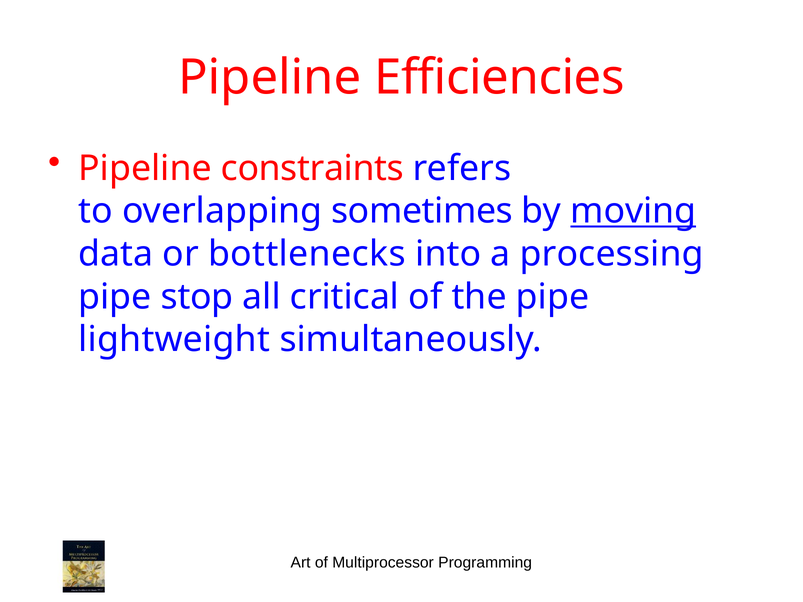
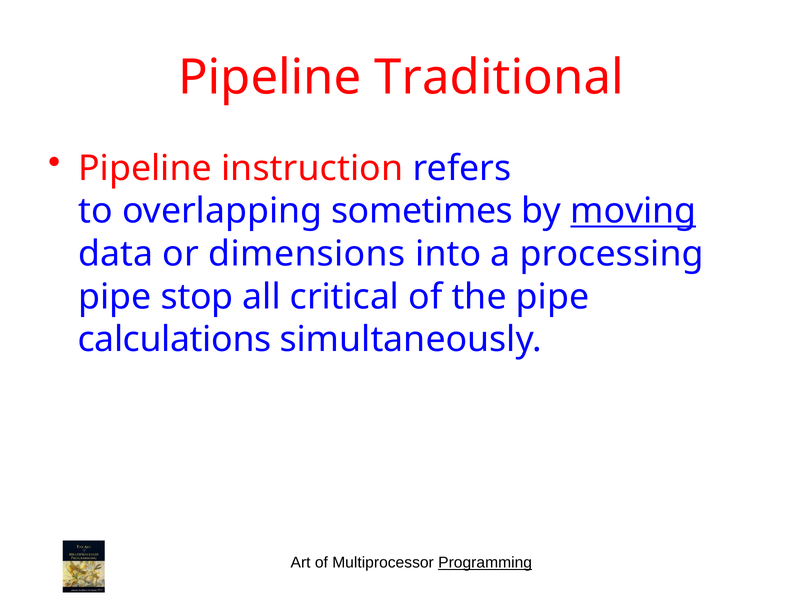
Efficiencies: Efficiencies -> Traditional (499, 78)
constraints: constraints -> instruction (312, 168)
bottlenecks: bottlenecks -> dimensions (307, 254)
lightweight: lightweight -> calculations (174, 340)
Programming underline: none -> present (485, 563)
